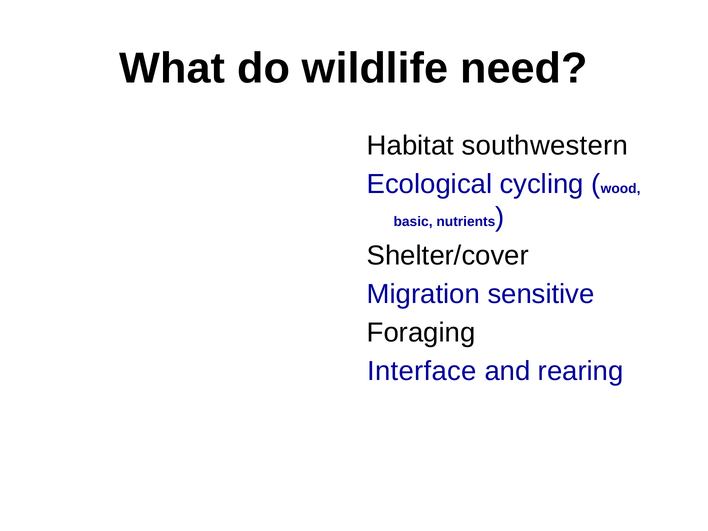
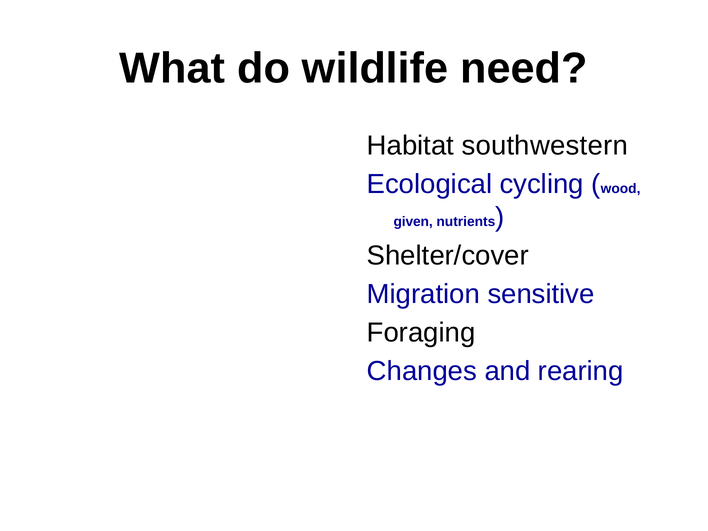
basic: basic -> given (413, 222)
Interface: Interface -> Changes (422, 371)
